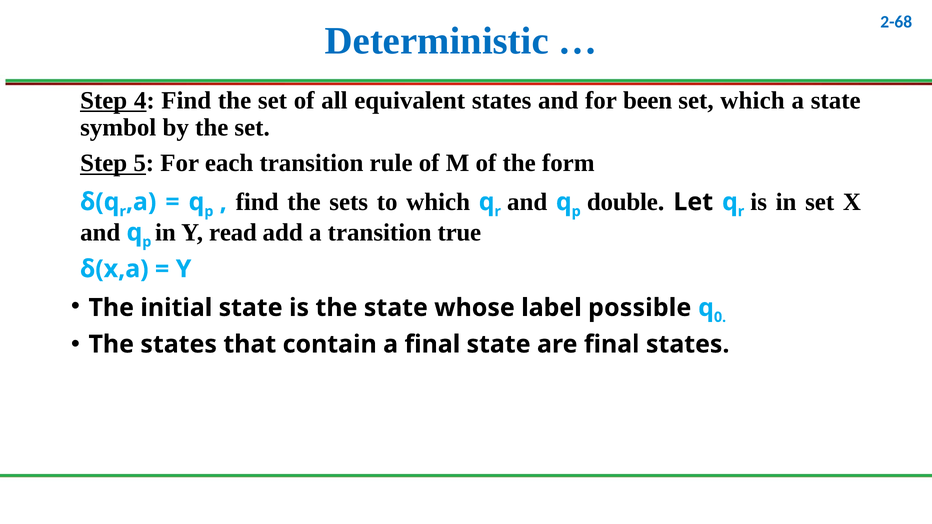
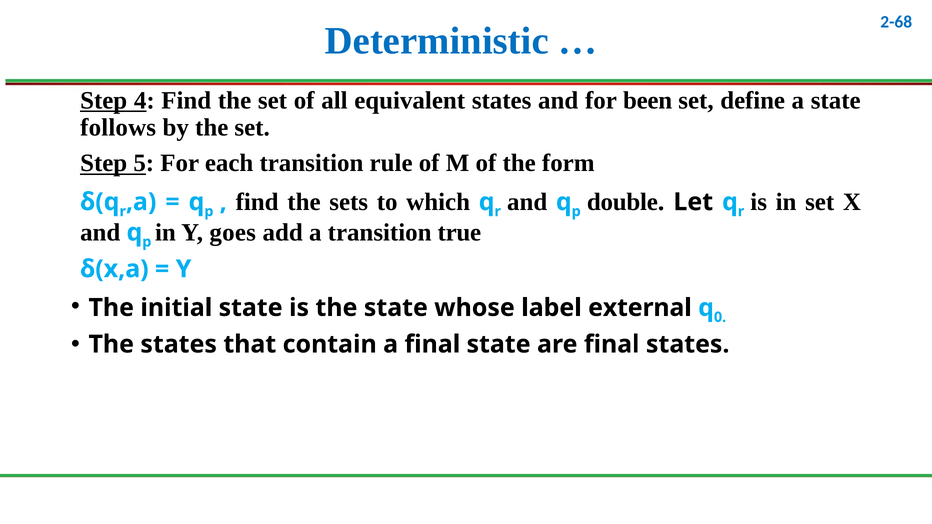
set which: which -> define (753, 100)
symbol: symbol -> follows (118, 127)
read: read -> goes (233, 232)
possible: possible -> external (640, 308)
